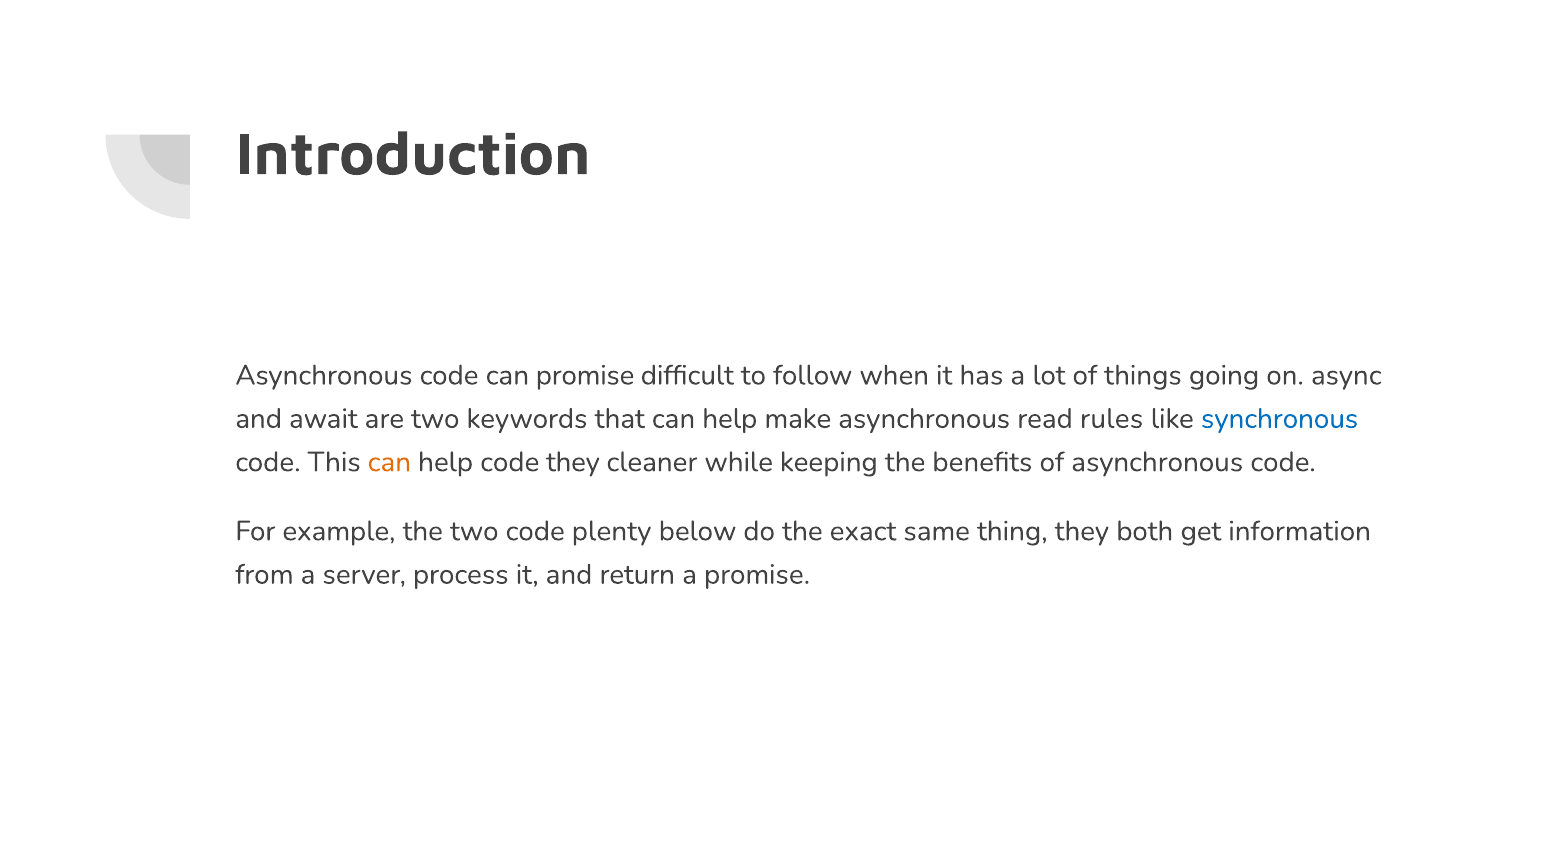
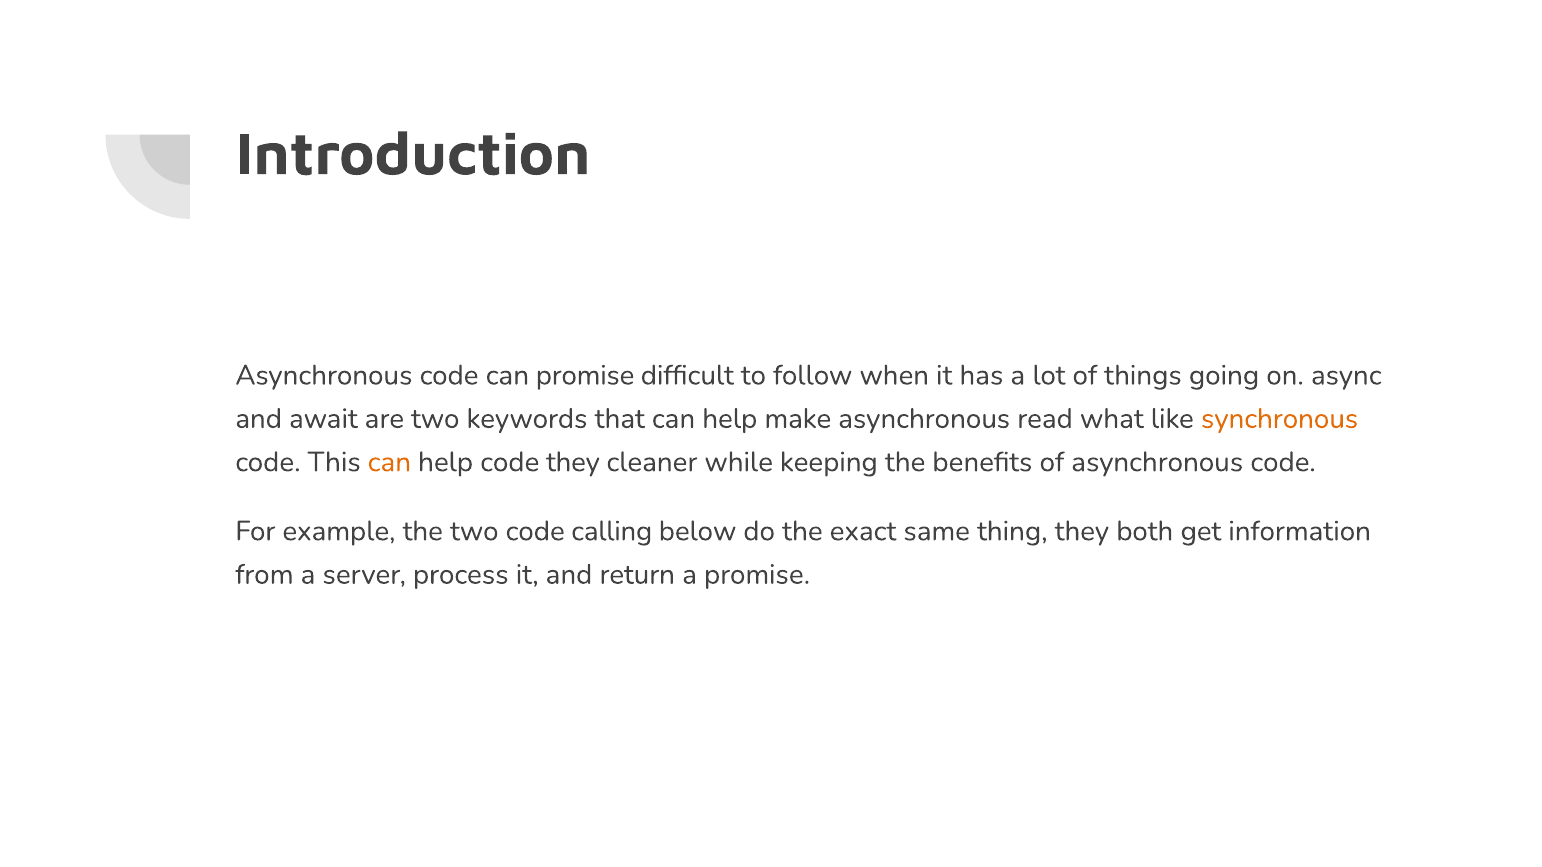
rules: rules -> what (1112, 419)
synchronous colour: blue -> orange (1280, 419)
plenty: plenty -> calling (612, 531)
